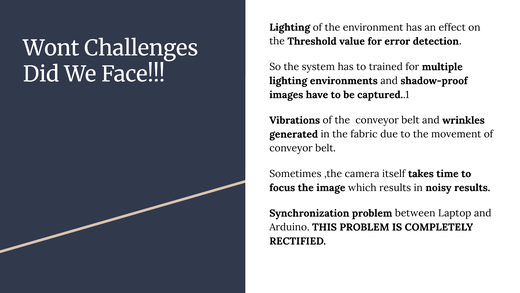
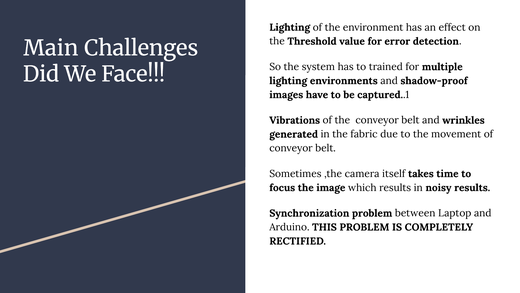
Wont: Wont -> Main (51, 48)
